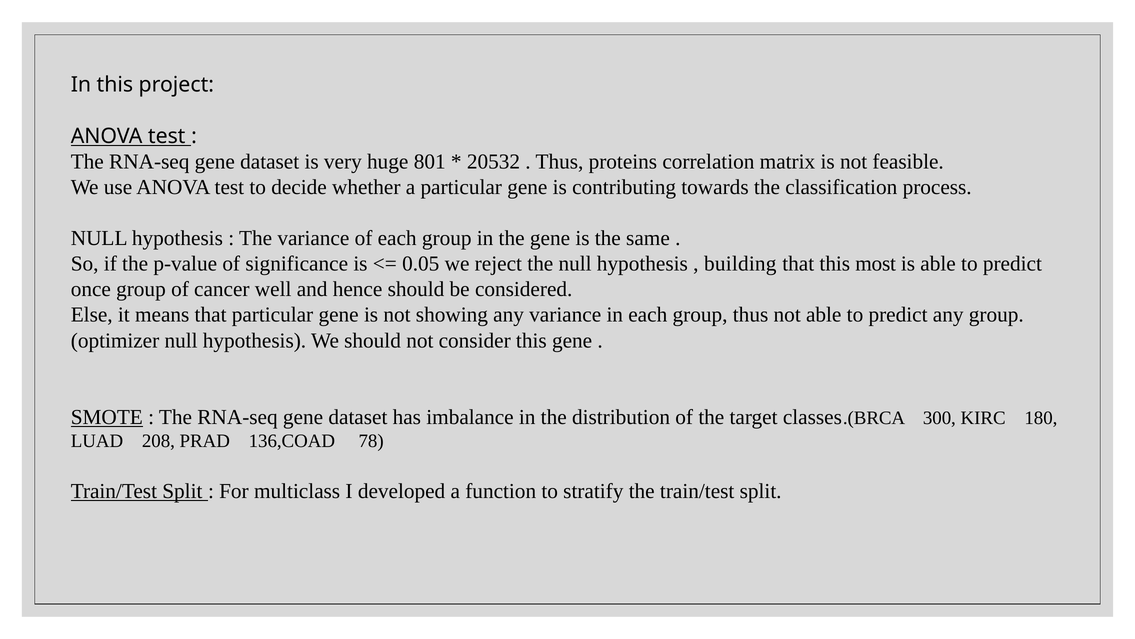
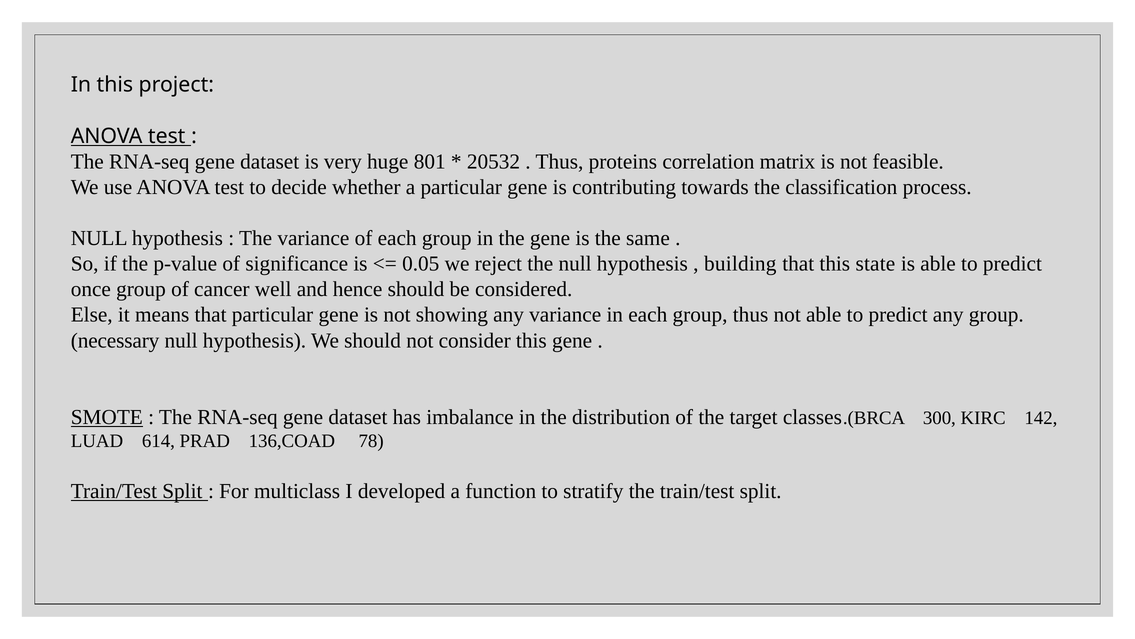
most: most -> state (875, 264)
optimizer: optimizer -> necessary (115, 340)
180: 180 -> 142 (1041, 418)
208: 208 -> 614 (158, 441)
